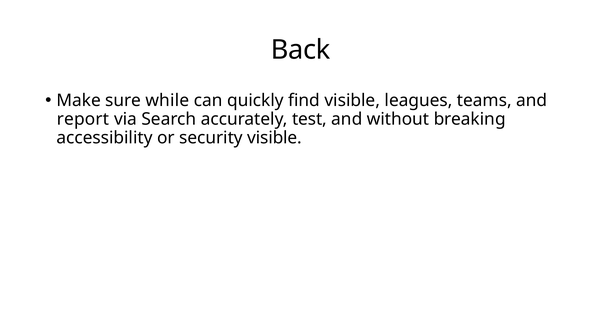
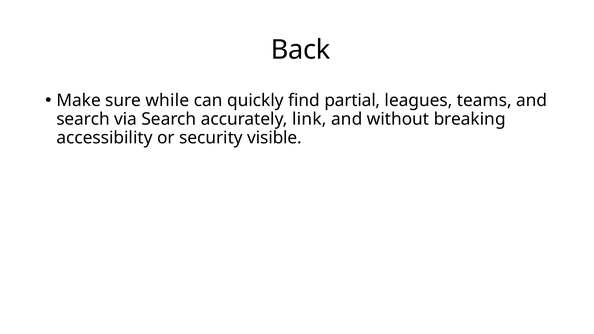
find visible: visible -> partial (352, 100)
report: report -> search (83, 119)
test: test -> link (309, 119)
